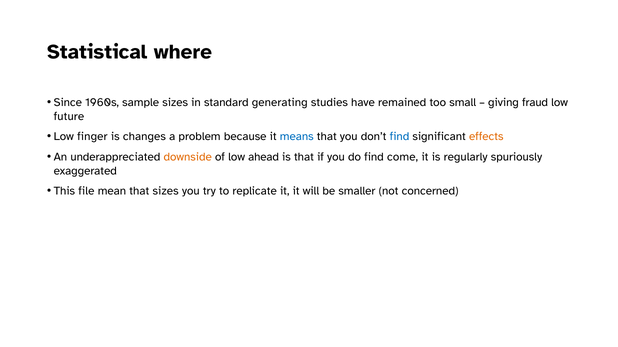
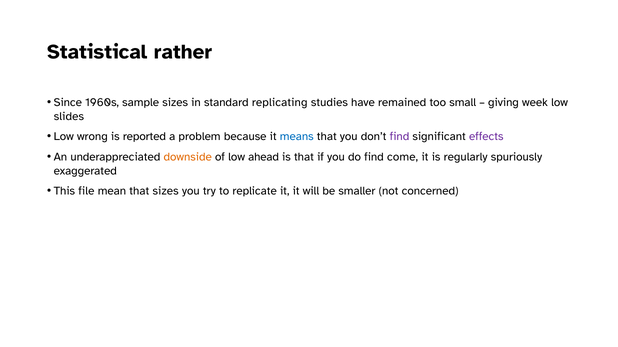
where: where -> rather (183, 52)
generating: generating -> replicating (280, 103)
fraud: fraud -> week (535, 103)
future: future -> slides (69, 117)
finger: finger -> wrong (92, 137)
changes: changes -> reported (144, 137)
find colour: blue -> purple (400, 137)
effects colour: orange -> purple (486, 137)
